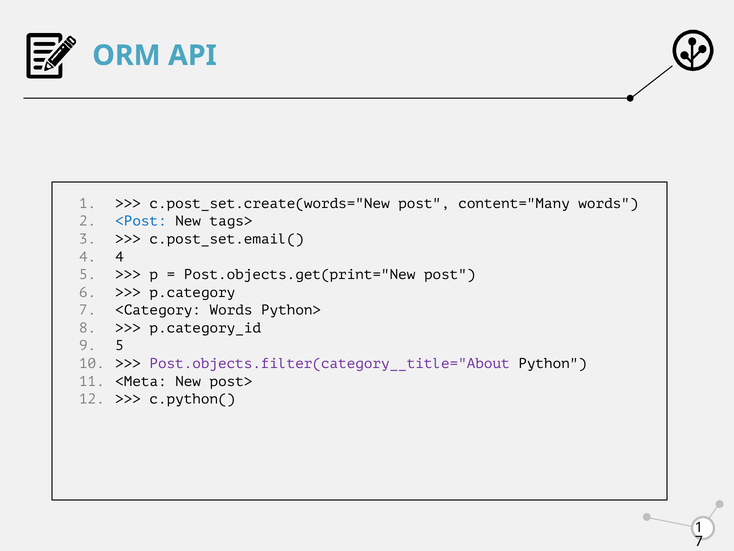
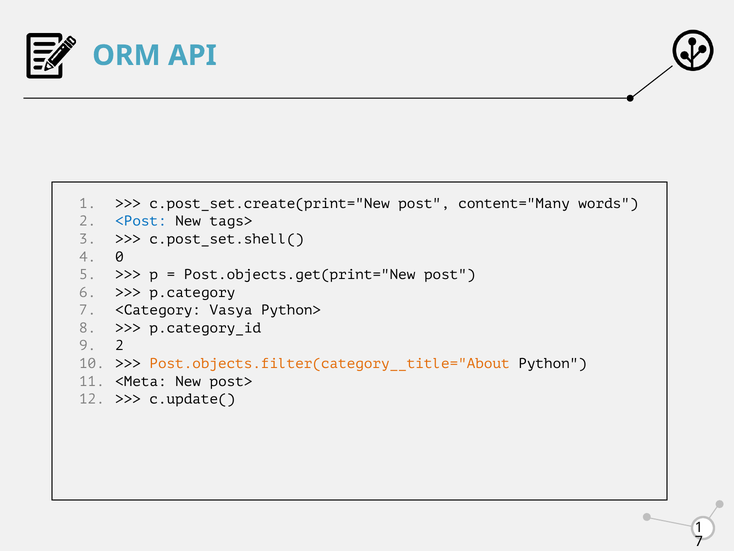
c.post_set.create(words="New: c.post_set.create(words="New -> c.post_set.create(print="New (270, 203)
c.post_set.email(: c.post_set.email( -> c.post_set.shell( (227, 239)
4: 4 -> 0 (120, 257)
<Category Words: Words -> Vasya (231, 310)
5: 5 -> 2 (120, 345)
Post.objects.filter(category__title="About colour: purple -> orange (330, 363)
c.python(: c.python( -> c.update( (192, 399)
